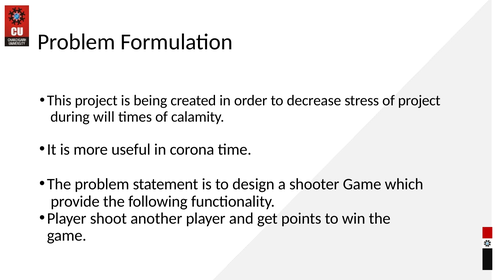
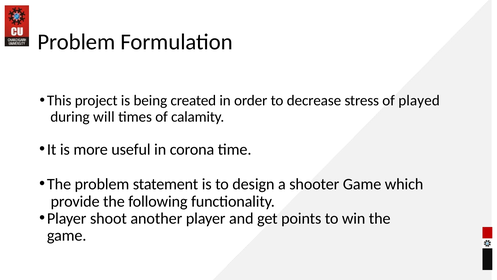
of project: project -> played (419, 100)
